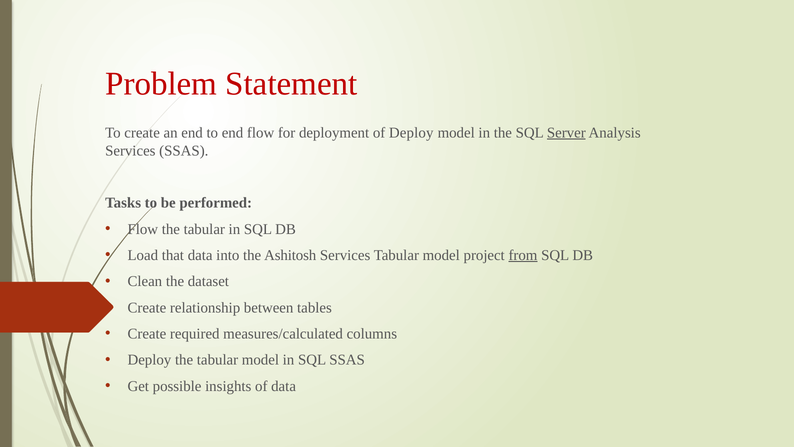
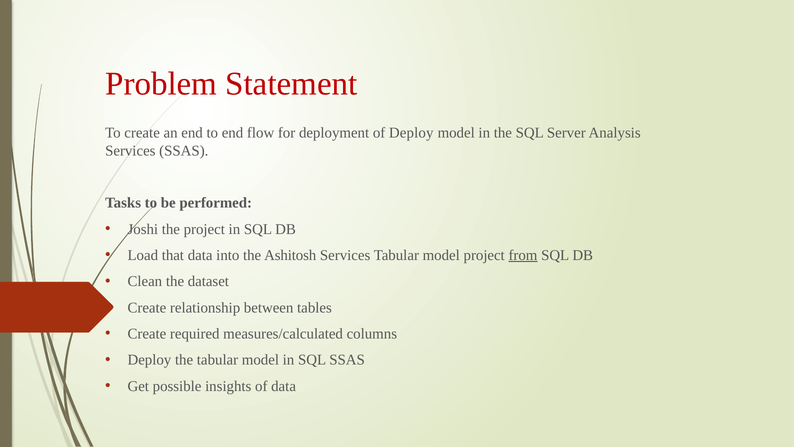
Server underline: present -> none (566, 133)
Flow: Flow -> Joshi (143, 229)
tabular: tabular -> project (204, 229)
